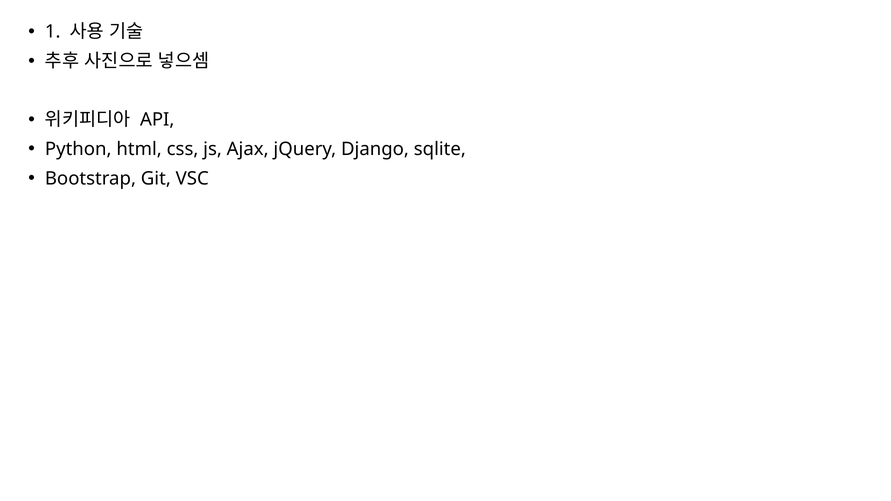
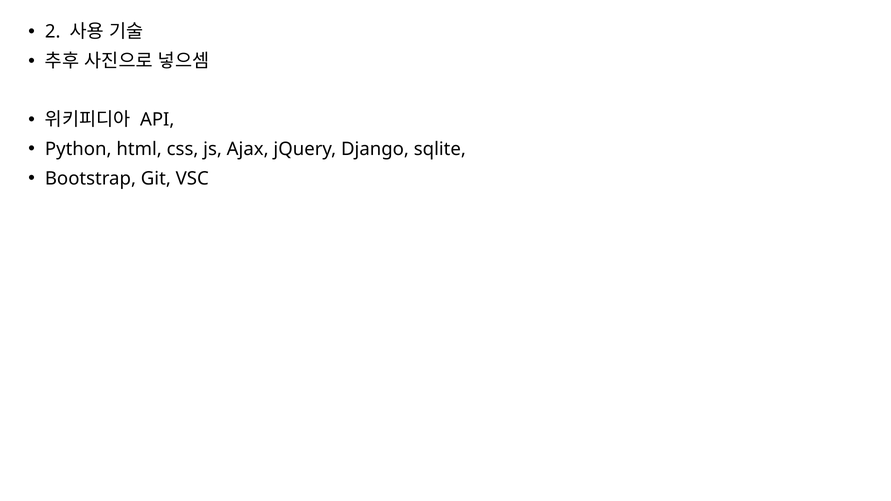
1: 1 -> 2 (53, 32)
